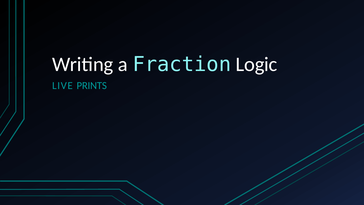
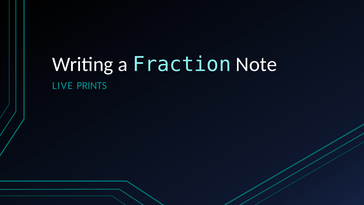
Logic: Logic -> Note (256, 64)
